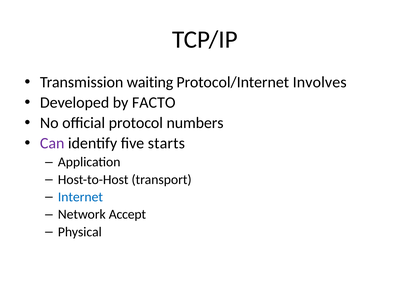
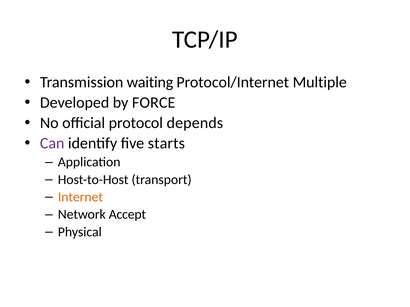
Involves: Involves -> Multiple (320, 82)
FACTO: FACTO -> FORCE (154, 103)
numbers: numbers -> depends (195, 123)
Internet colour: blue -> orange (80, 197)
